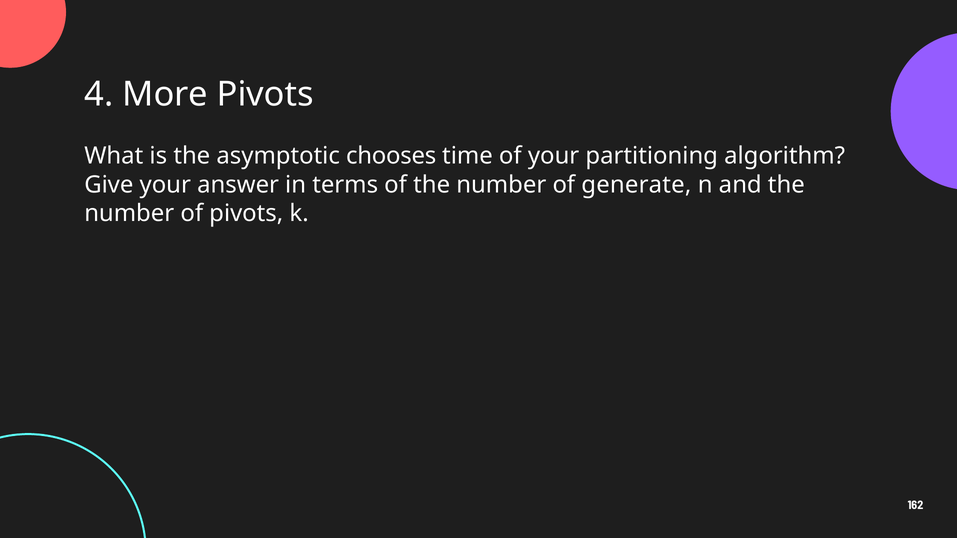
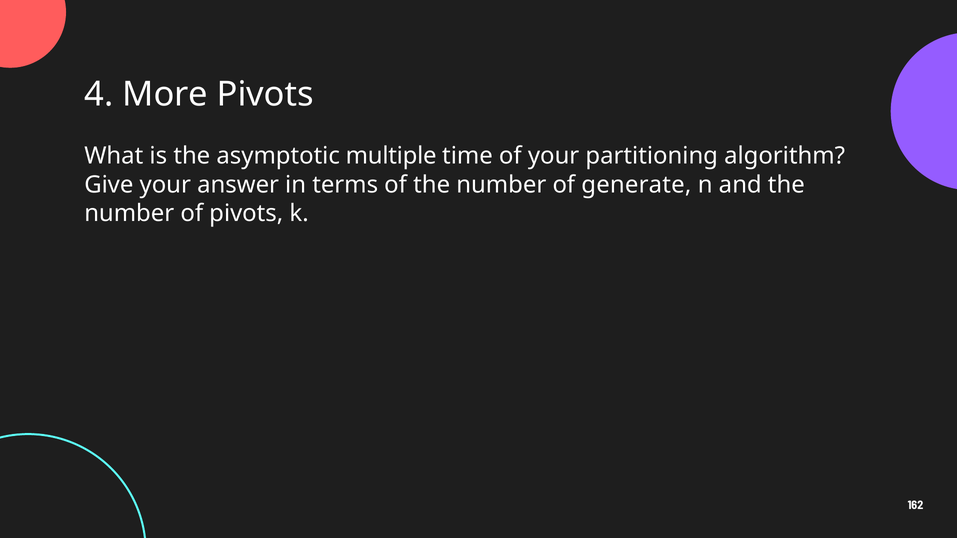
chooses: chooses -> multiple (391, 156)
